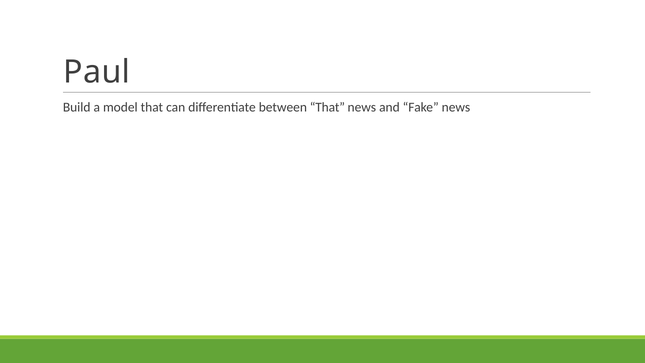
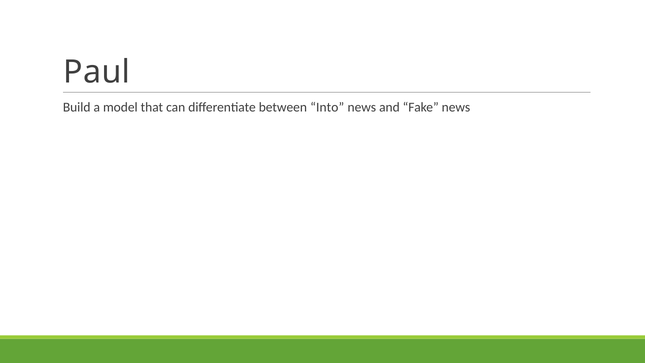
between That: That -> Into (327, 107)
